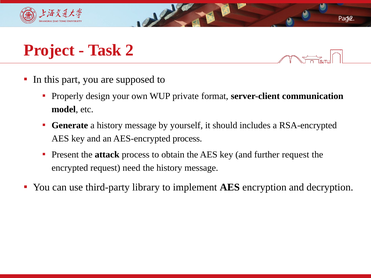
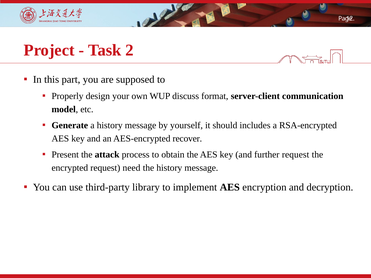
private: private -> discuss (186, 96)
AES-encrypted process: process -> recover (187, 139)
